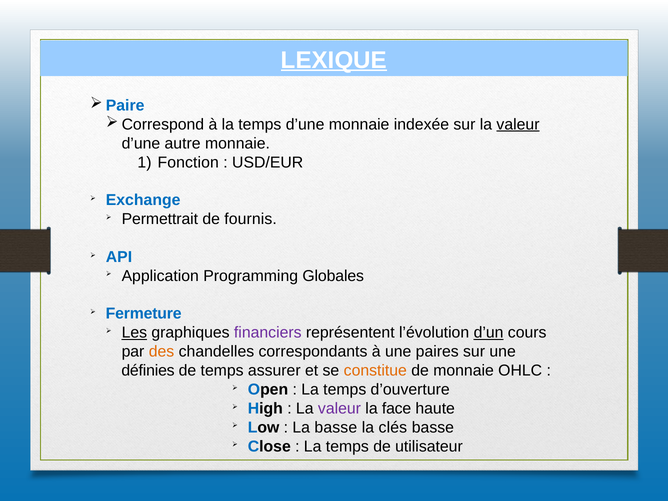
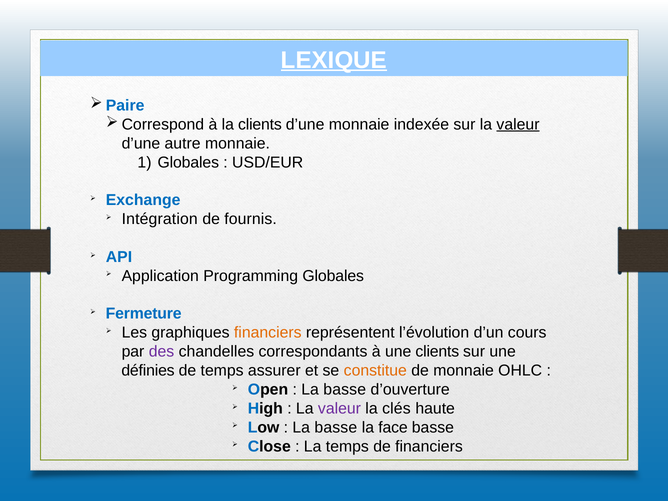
à la temps: temps -> clients (260, 124)
Fonction: Fonction -> Globales (188, 162)
Permettrait: Permettrait -> Intégration (160, 219)
Les underline: present -> none (134, 333)
financiers colour: purple -> orange (268, 333)
d’un underline: present -> none (489, 333)
des colour: orange -> purple (162, 352)
une paires: paires -> clients (437, 352)
temps: temps -> basse (345, 390)
face: face -> clés (396, 408)
clés: clés -> face (393, 427)
de utilisateur: utilisateur -> financiers (429, 446)
